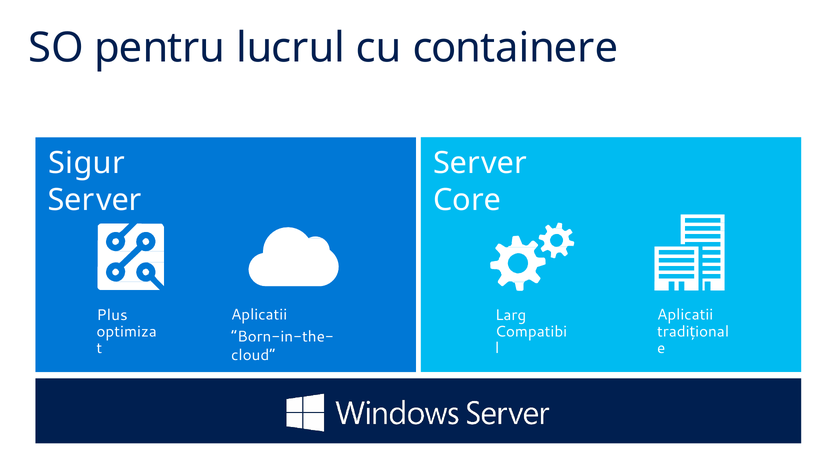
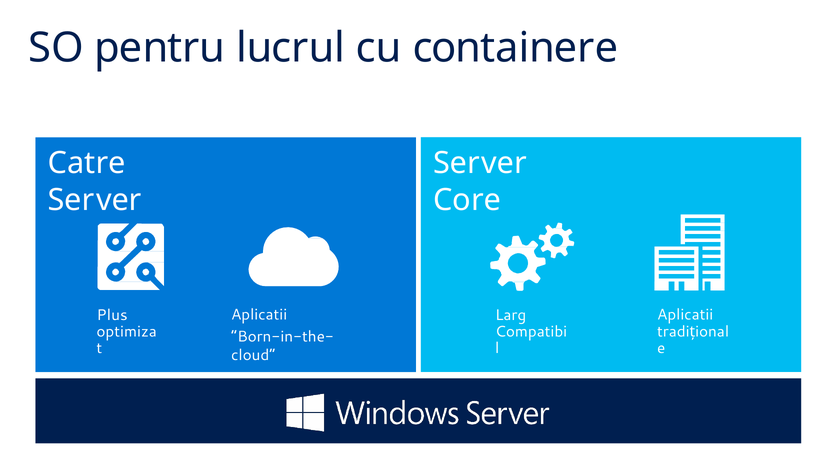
Sigur: Sigur -> Catre (87, 163)
